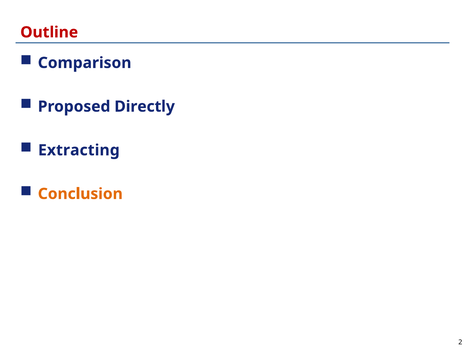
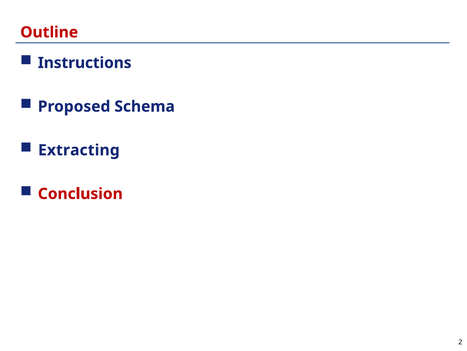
Comparison: Comparison -> Instructions (85, 63)
Directly: Directly -> Schema (145, 106)
Conclusion colour: orange -> red (80, 193)
